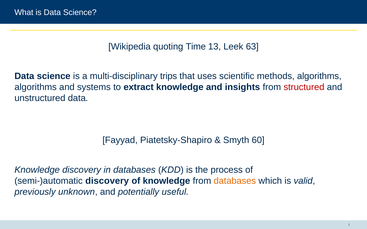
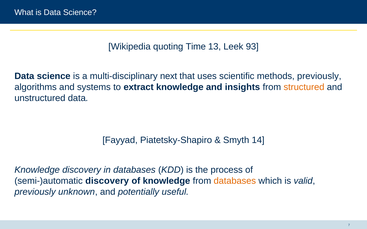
63: 63 -> 93 (252, 47)
trips: trips -> next (169, 76)
methods algorithms: algorithms -> previously (319, 76)
structured colour: red -> orange (304, 87)
60: 60 -> 14 (258, 140)
